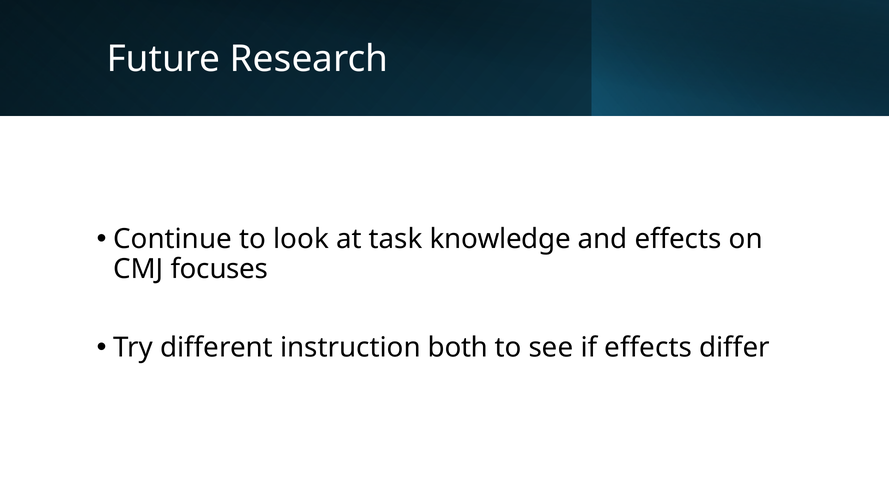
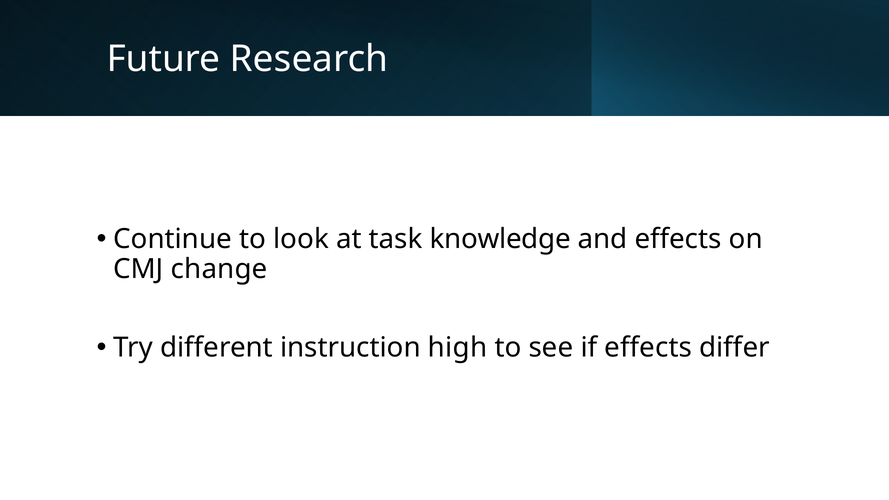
focuses: focuses -> change (219, 269)
both: both -> high (458, 347)
